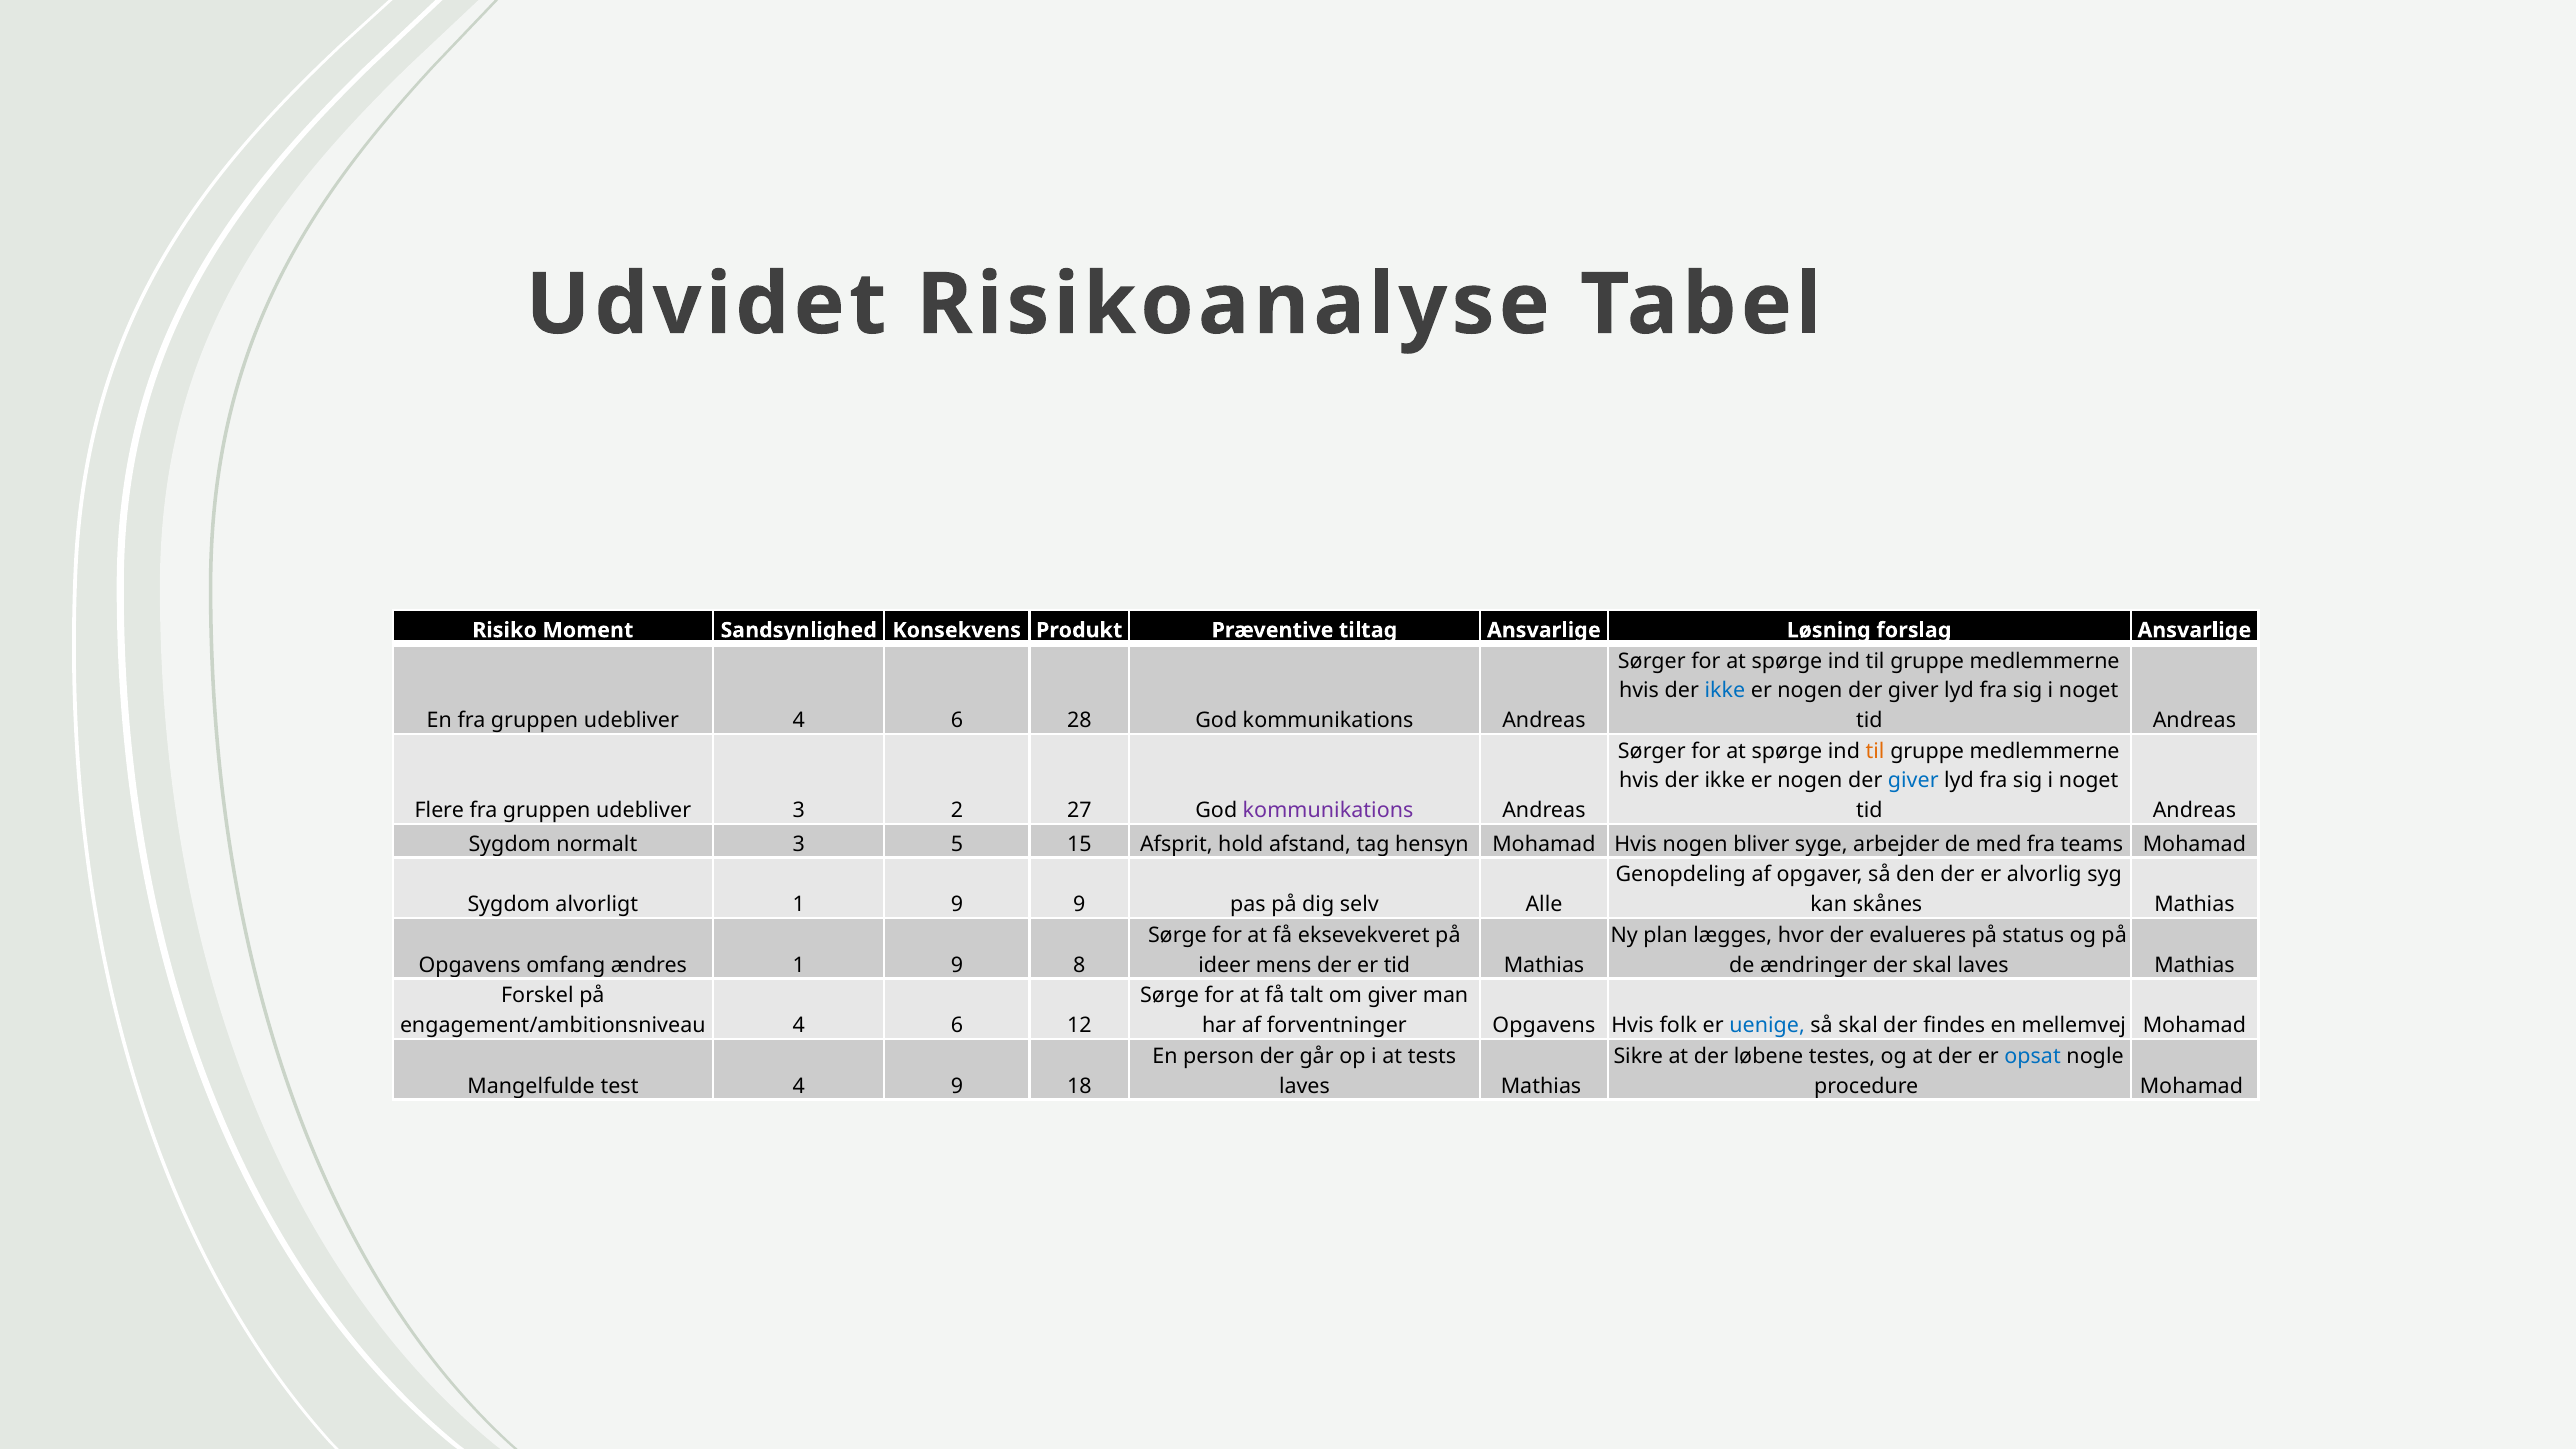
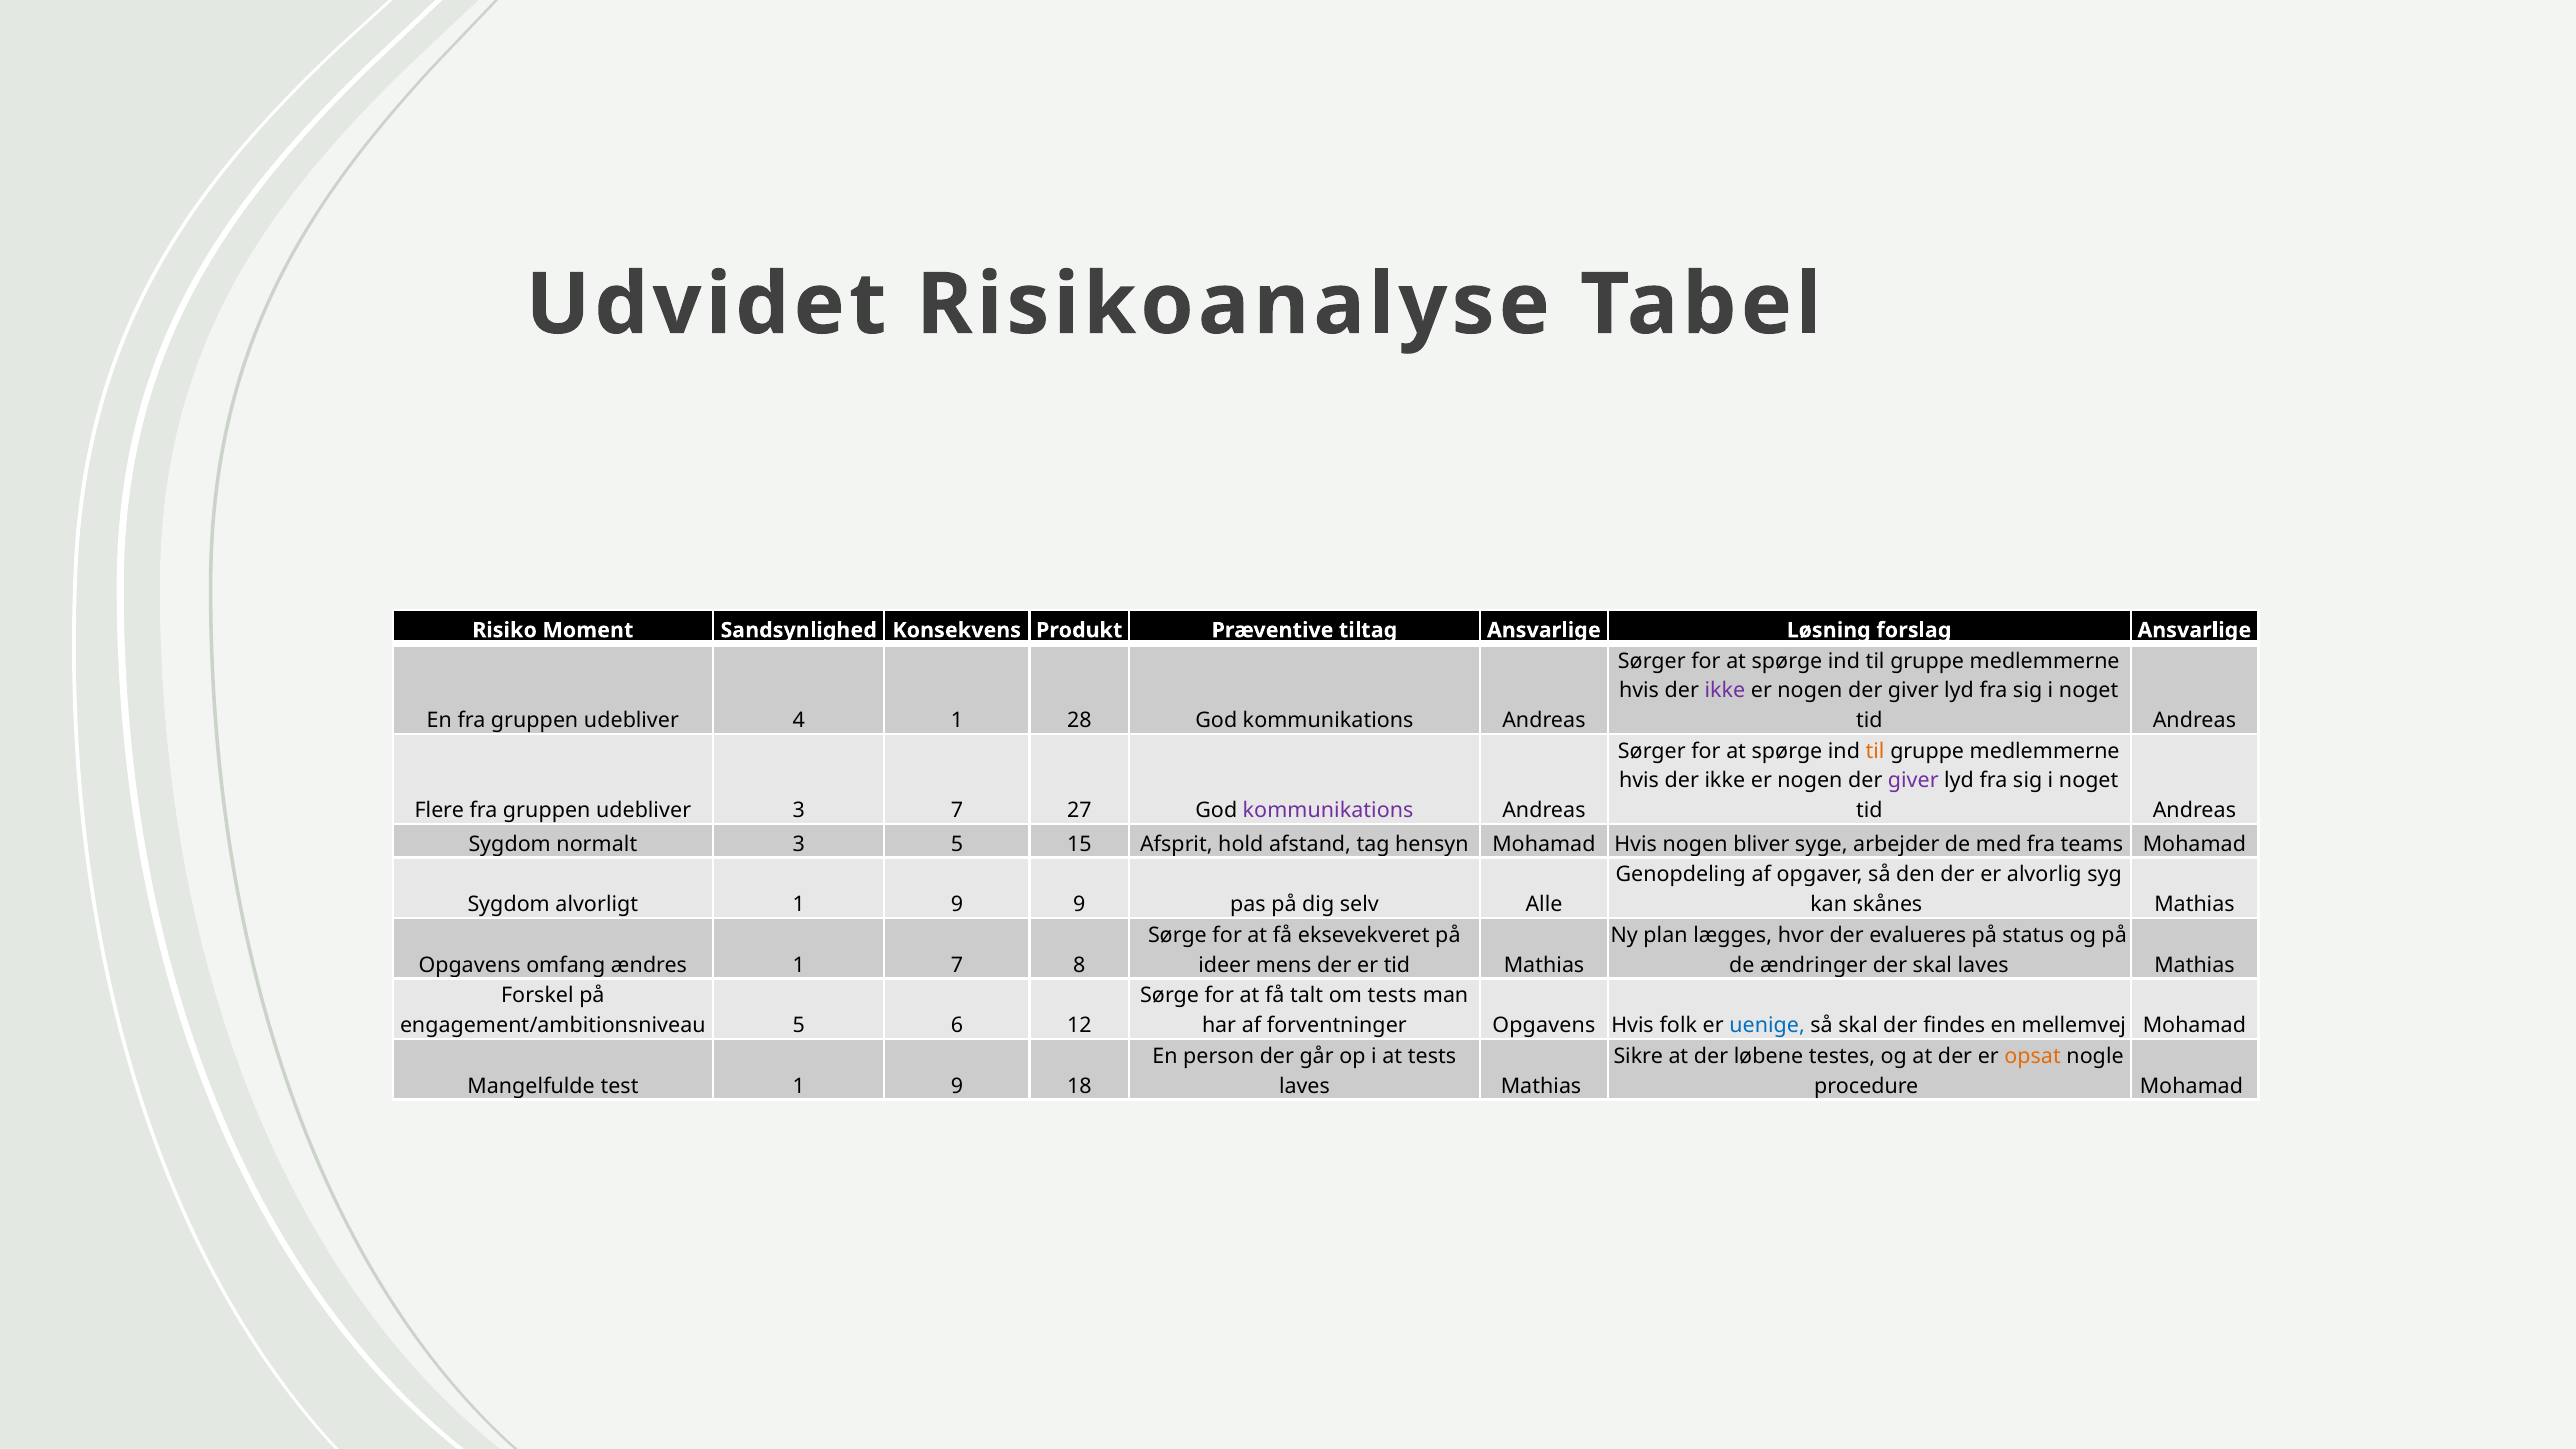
ikke colour: blue -> purple (1725, 691)
udebliver 4 6: 6 -> 1 (957, 720)
giver colour: blue -> purple (1913, 781)
3 2: 2 -> 7 (957, 811)
ændres 1 9: 9 -> 7 (957, 965)
om giver: giver -> tests (1392, 996)
engagement/ambitionsniveau 4: 4 -> 5 (799, 1025)
opsat colour: blue -> orange (2033, 1056)
test 4: 4 -> 1 (799, 1086)
